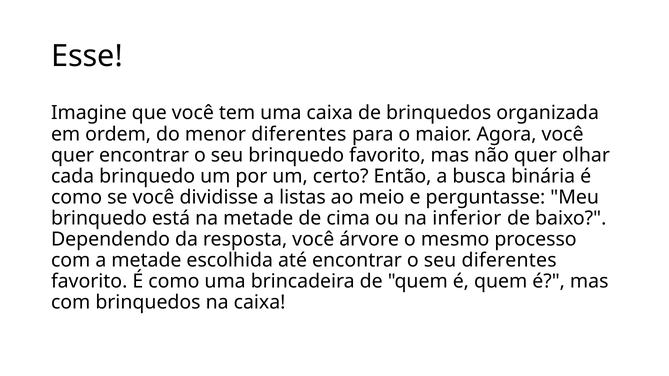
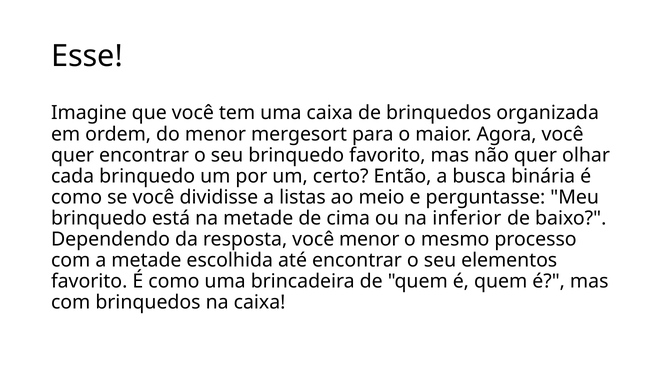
menor diferentes: diferentes -> mergesort (299, 134)
você árvore: árvore -> menor (369, 240)
seu diferentes: diferentes -> elementos (509, 261)
